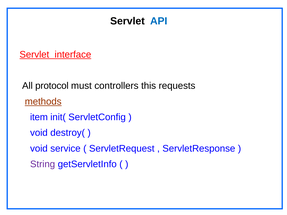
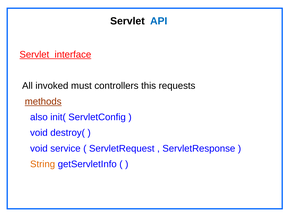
protocol: protocol -> invoked (52, 86)
item: item -> also (39, 117)
String colour: purple -> orange (43, 164)
